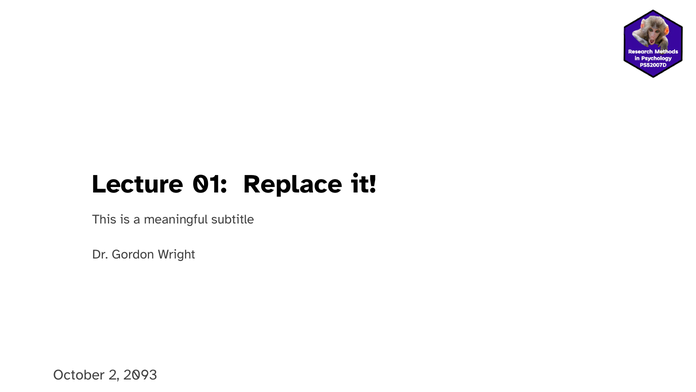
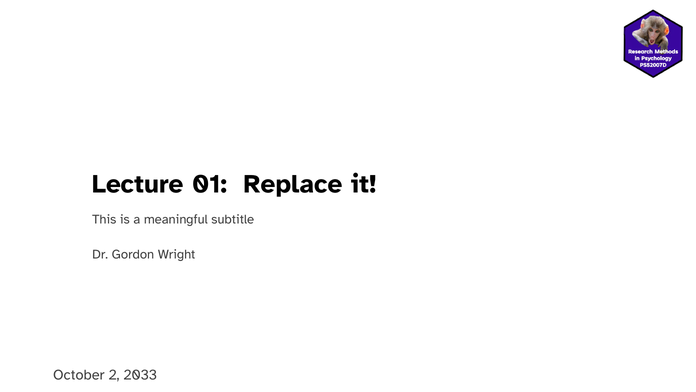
2093: 2093 -> 2033 (140, 374)
